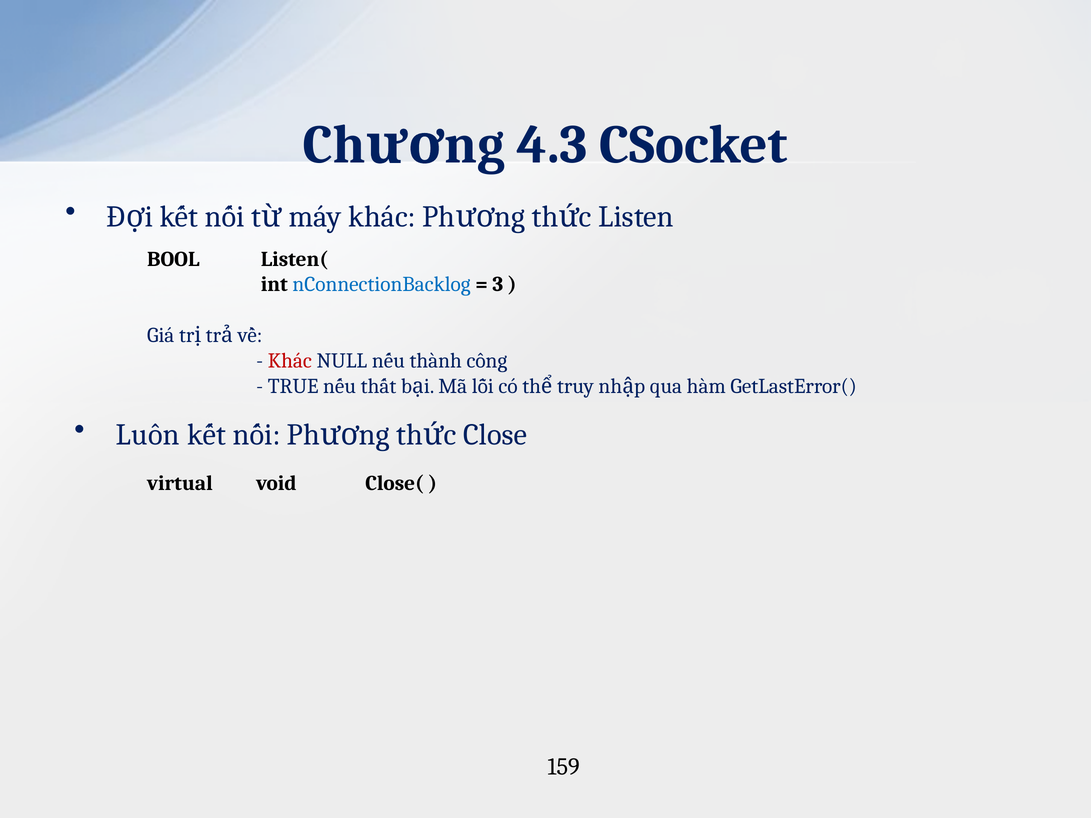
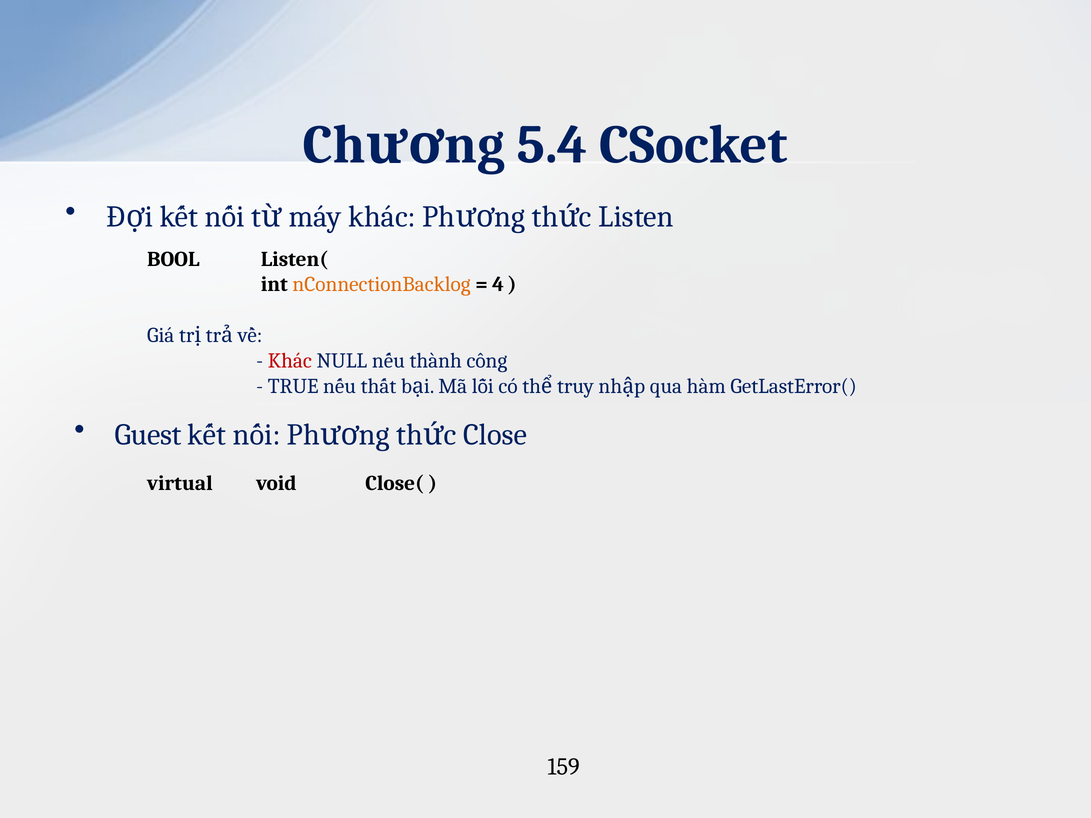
4.3: 4.3 -> 5.4 (552, 145)
nConnectionBacklog colour: blue -> orange (381, 285)
3: 3 -> 4 (498, 285)
Luôn: Luôn -> Guest (148, 435)
